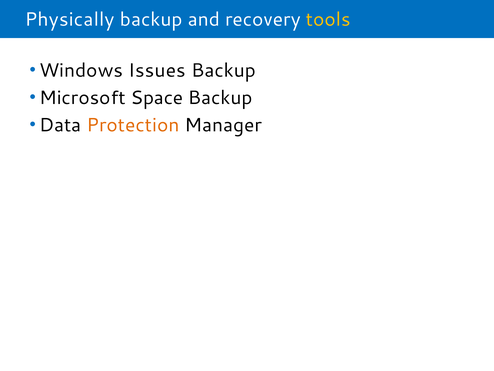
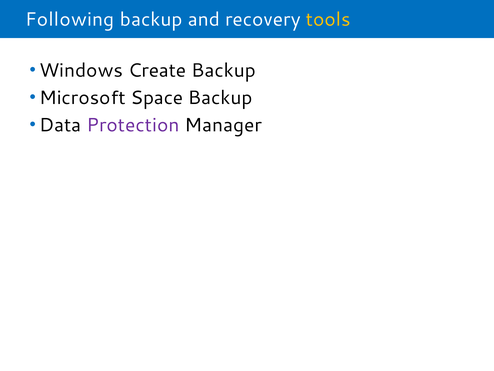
Physically: Physically -> Following (70, 20)
Issues: Issues -> Create (157, 70)
Protection colour: orange -> purple (133, 125)
